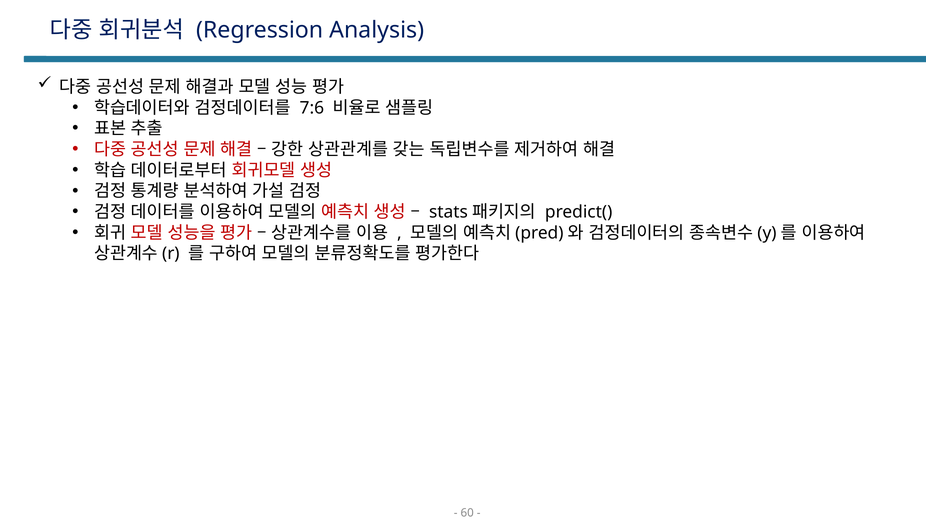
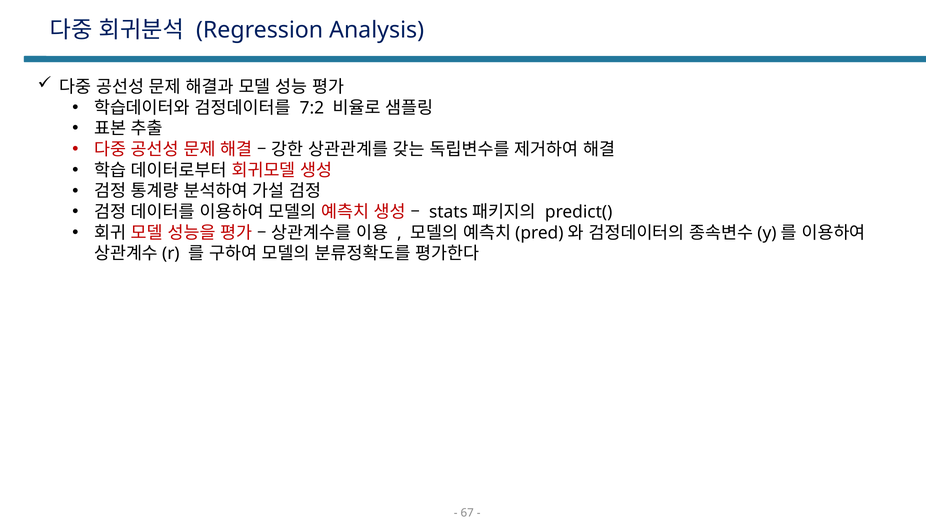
7:6: 7:6 -> 7:2 (312, 108)
60: 60 -> 67 (467, 513)
